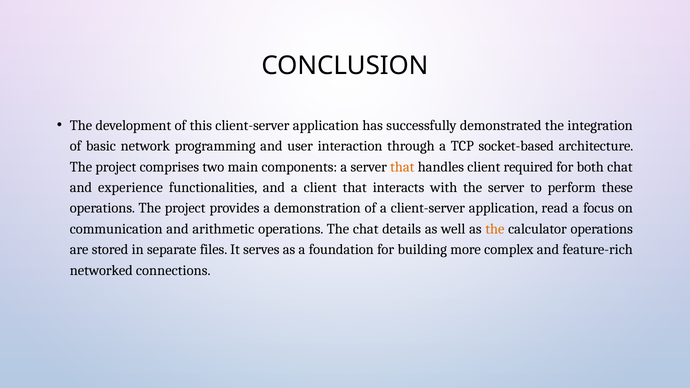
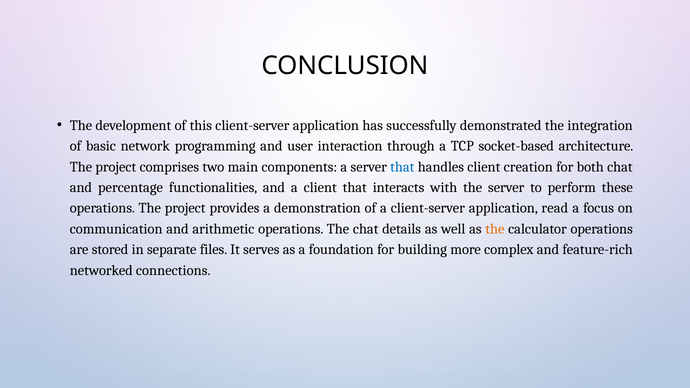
that colour: orange -> blue (402, 167)
required: required -> creation (528, 167)
experience: experience -> percentage (130, 188)
